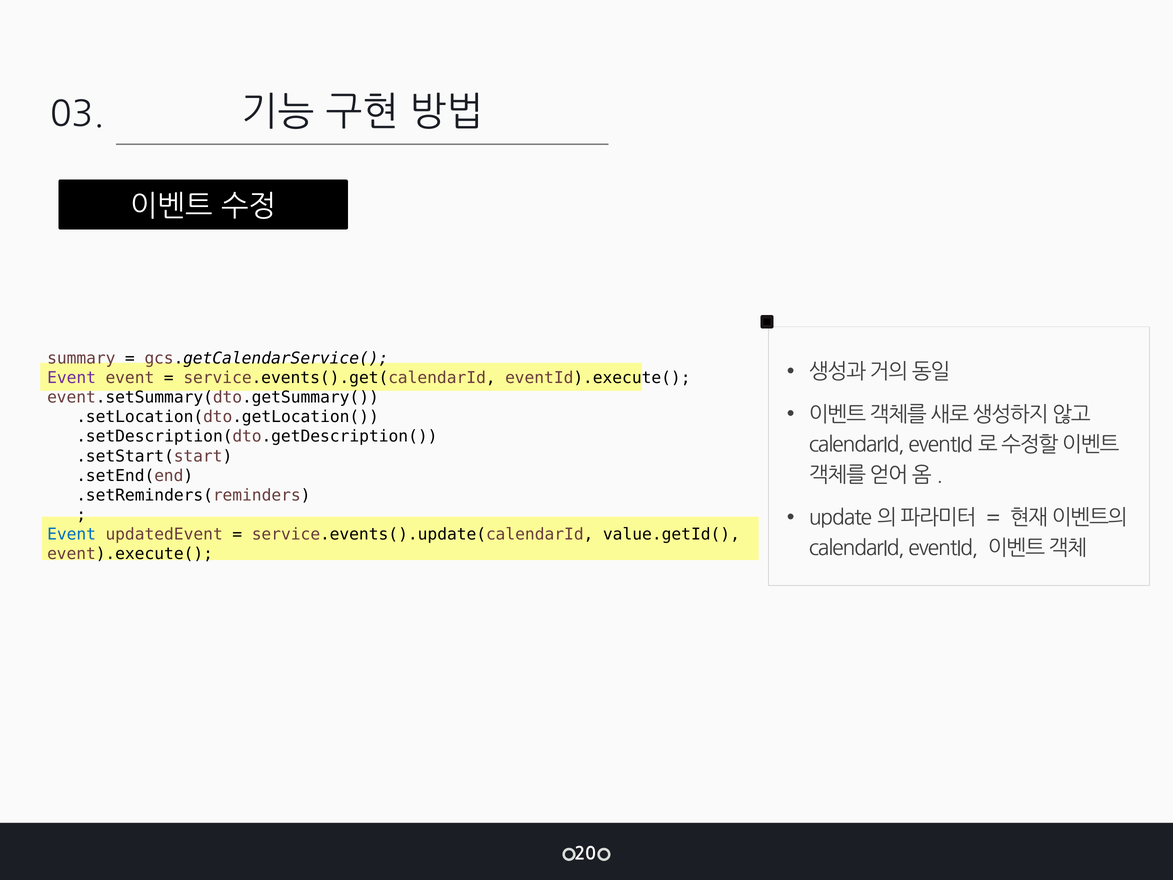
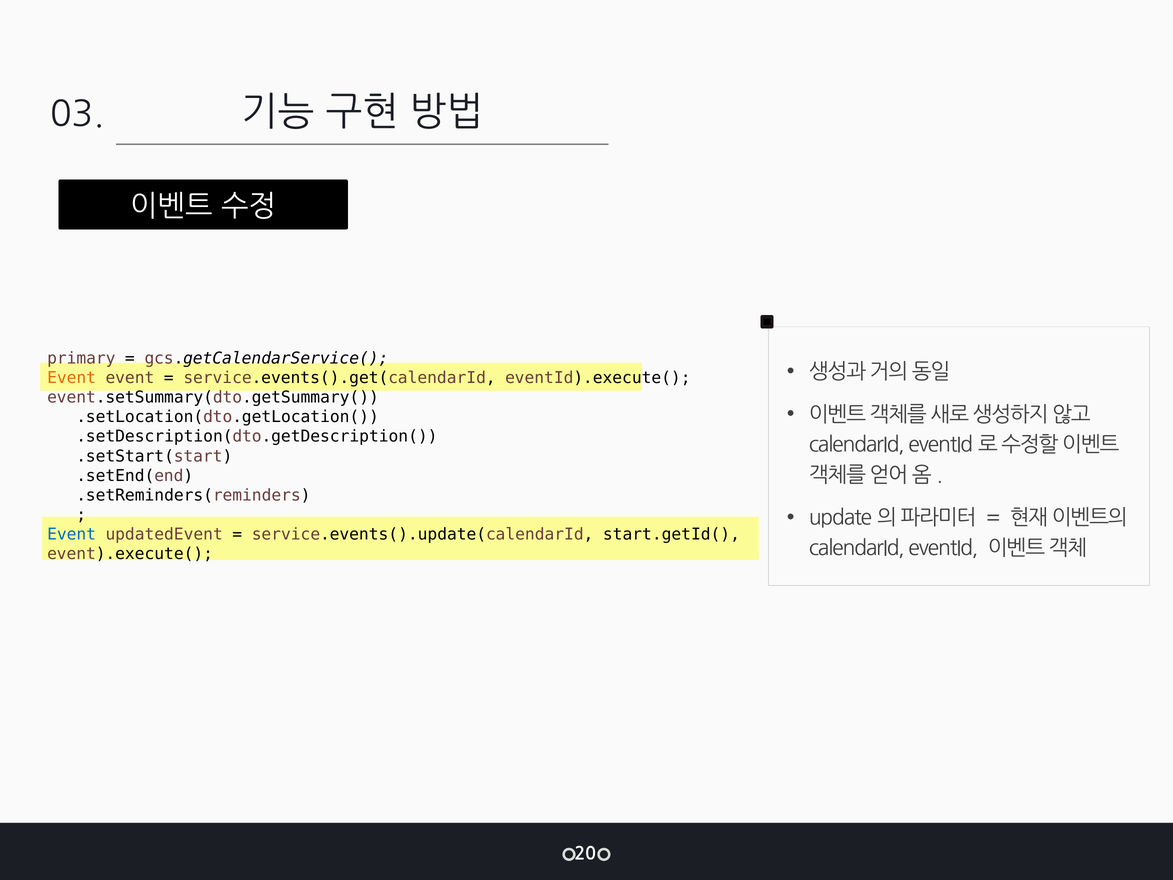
summary: summary -> primary (81, 358)
Event colour: purple -> orange (72, 378)
value.getId(: value.getId( -> start.getId( (671, 534)
